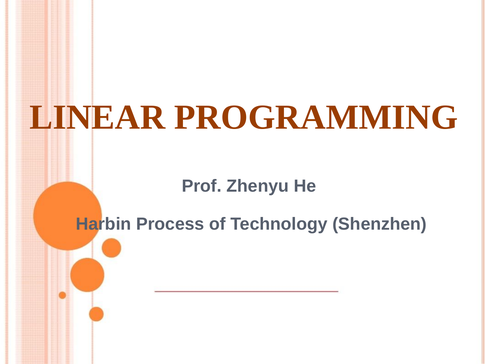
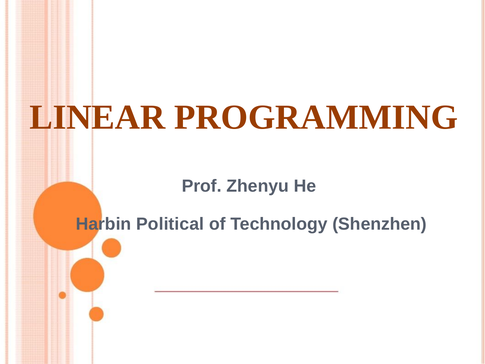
Process: Process -> Political (170, 224)
